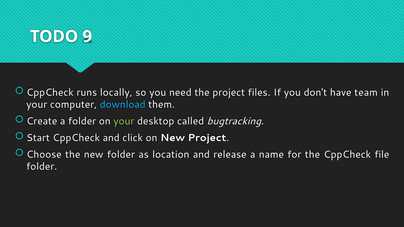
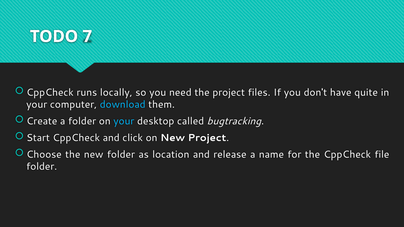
9: 9 -> 7 (87, 37)
team: team -> quite (366, 92)
your colour: light green -> light blue (124, 121)
